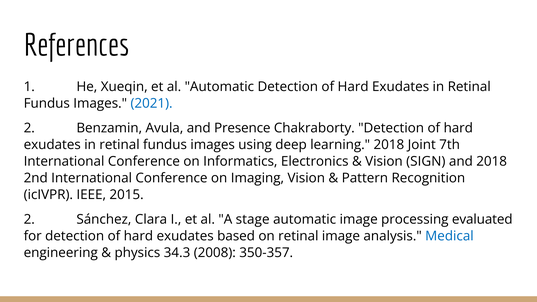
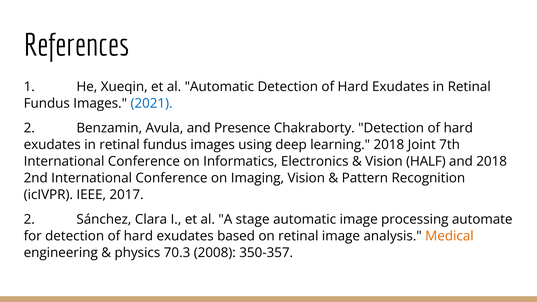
SIGN: SIGN -> HALF (426, 162)
2015: 2015 -> 2017 (127, 195)
evaluated: evaluated -> automate (482, 220)
Medical colour: blue -> orange (449, 236)
34.3: 34.3 -> 70.3 (177, 253)
